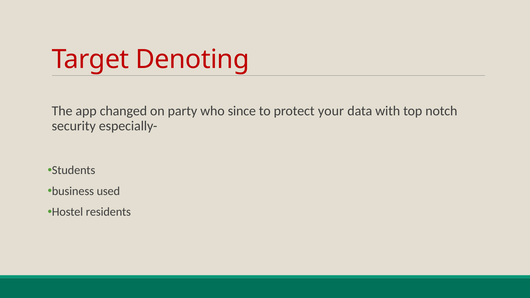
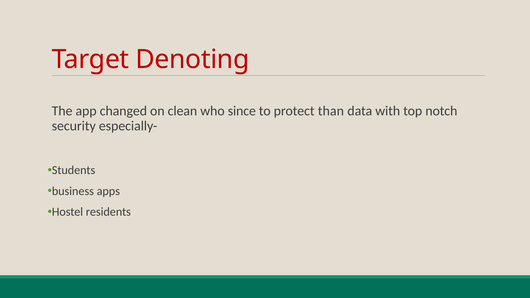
party: party -> clean (182, 111)
your: your -> than (331, 111)
used: used -> apps (108, 191)
